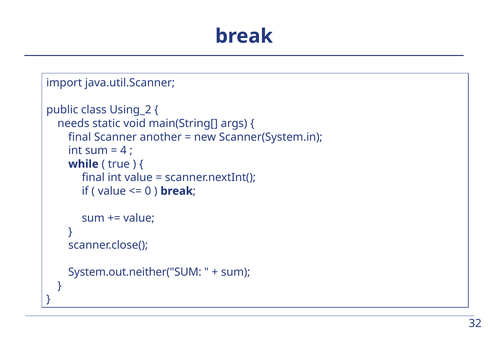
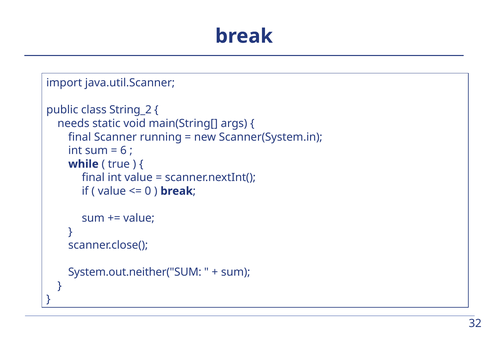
Using_2: Using_2 -> String_2 (130, 110)
another: another -> running (161, 137)
4: 4 -> 6 (123, 150)
